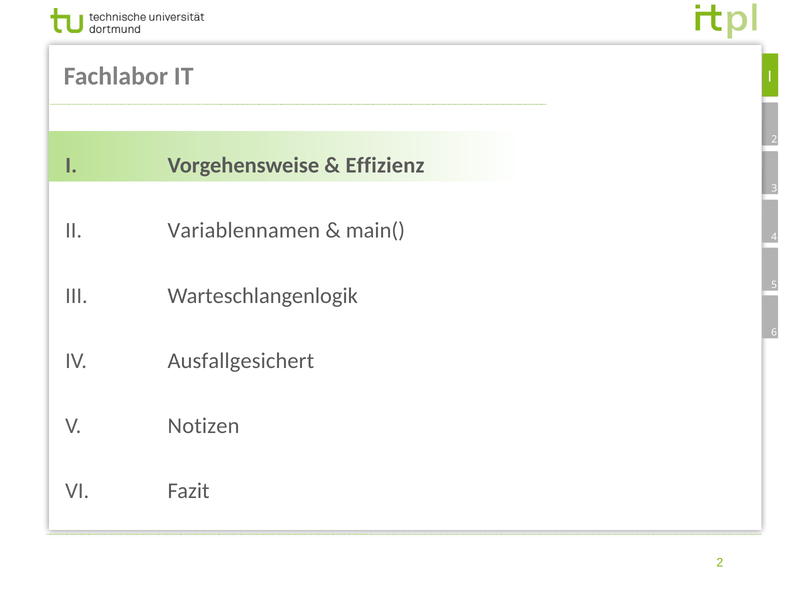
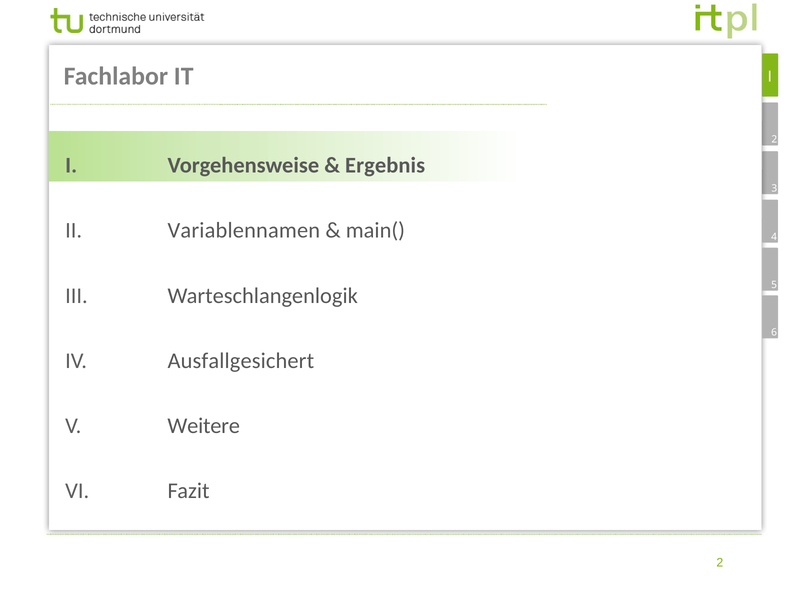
Effizienz: Effizienz -> Ergebnis (385, 166)
Notizen: Notizen -> Weitere (204, 426)
